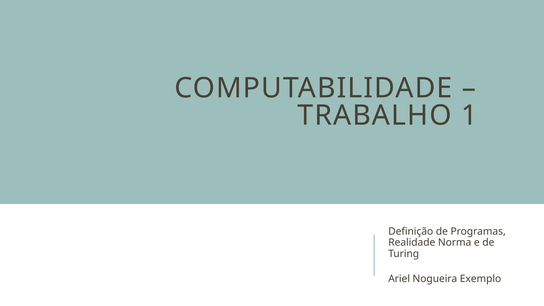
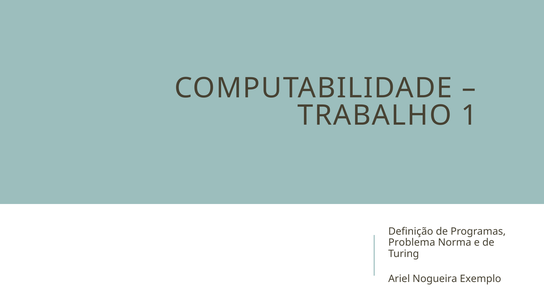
Realidade: Realidade -> Problema (412, 243)
